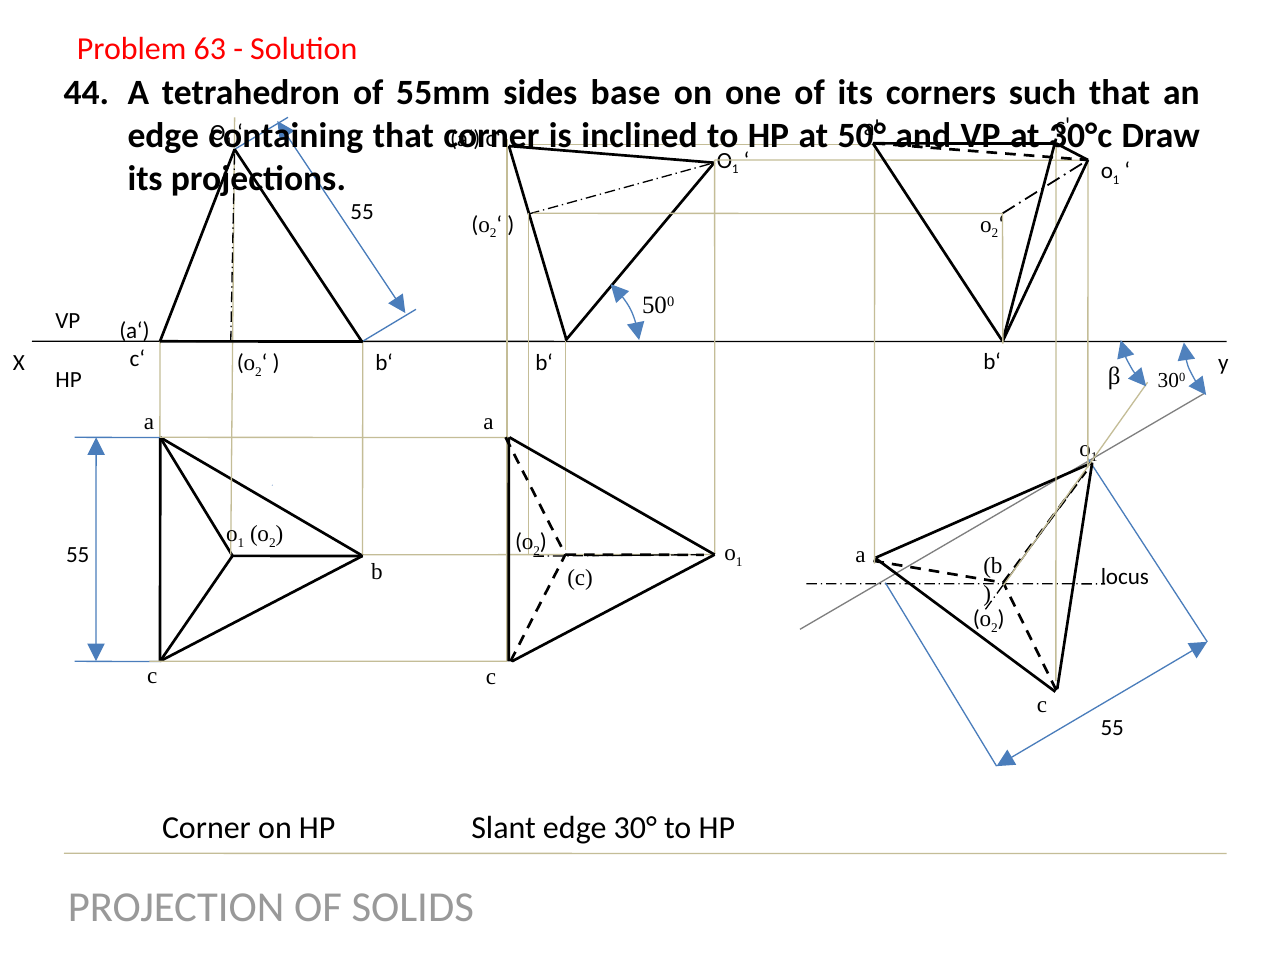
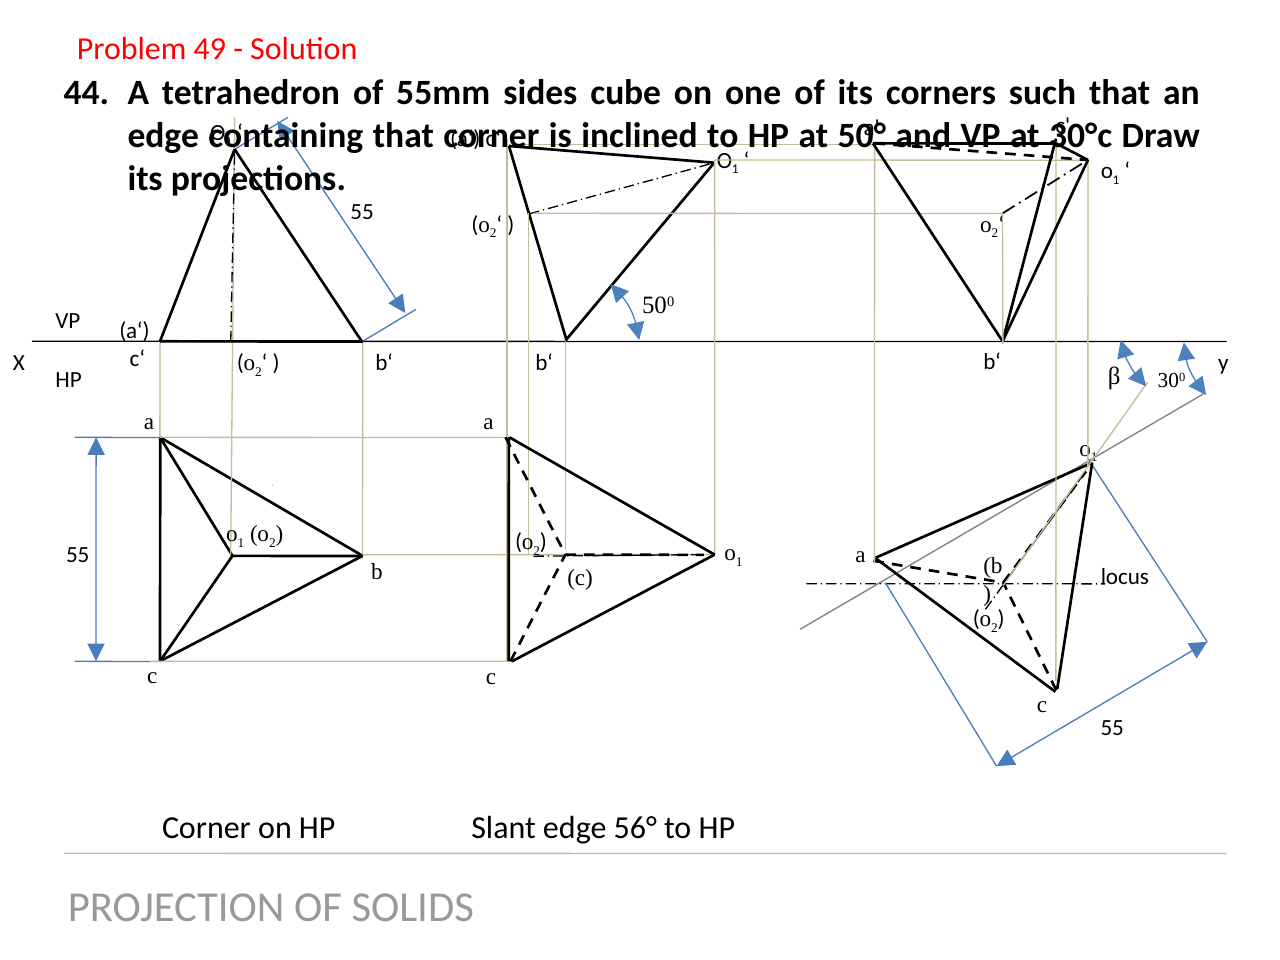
63: 63 -> 49 (210, 49)
base: base -> cube (626, 93)
30°: 30° -> 56° (635, 828)
